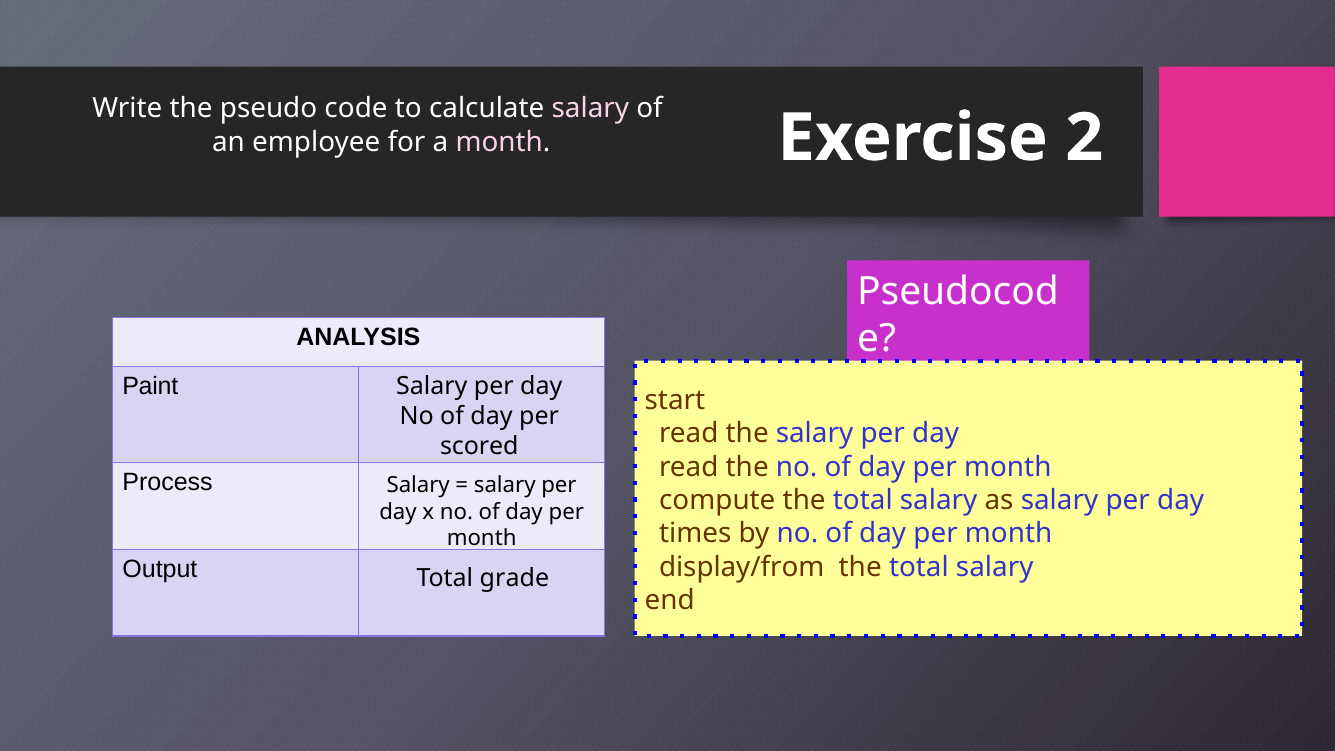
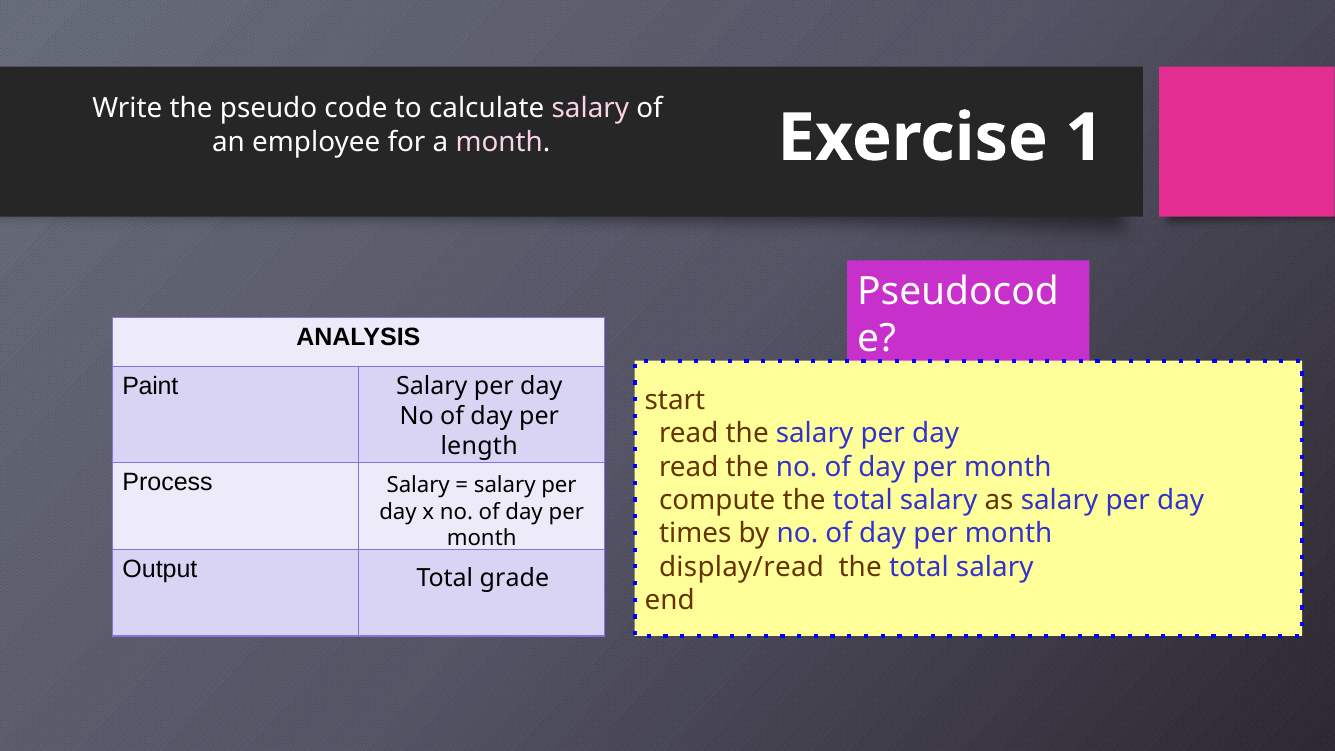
2: 2 -> 1 (1084, 138)
scored: scored -> length (479, 447)
display/from: display/from -> display/read (742, 567)
